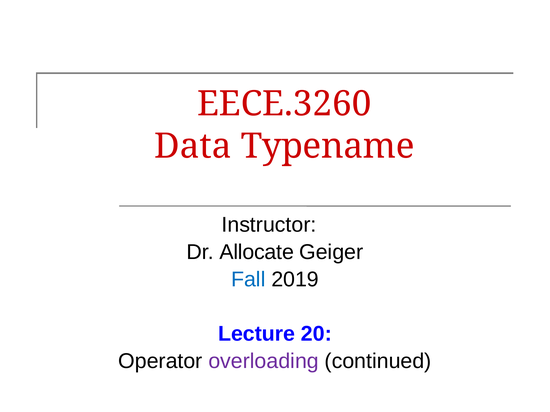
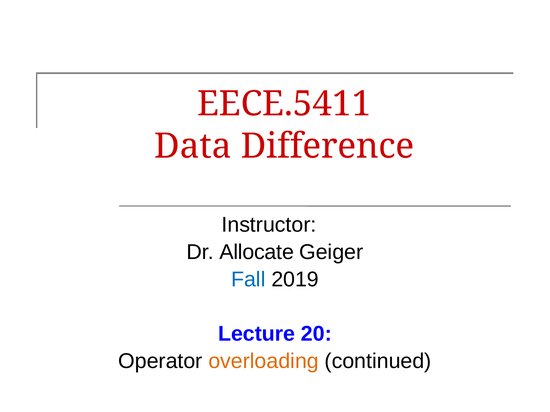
EECE.3260: EECE.3260 -> EECE.5411 (284, 104)
Typename: Typename -> Difference (328, 146)
overloading colour: purple -> orange (264, 362)
